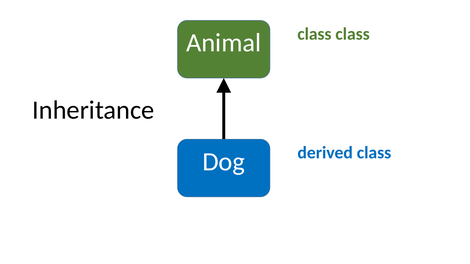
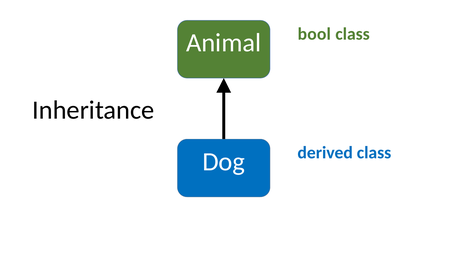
class: class -> bool (314, 34)
